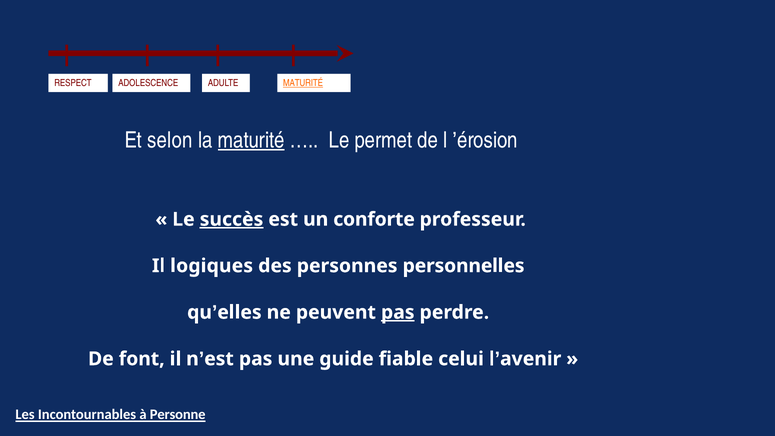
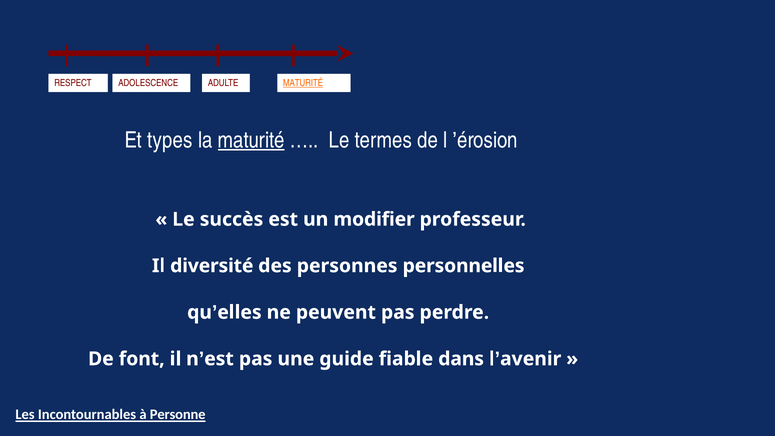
selon: selon -> types (170, 140)
permet: permet -> termes (383, 140)
succès underline: present -> none (232, 219)
conforte: conforte -> modifier (374, 219)
logiques: logiques -> diversité (212, 266)
pas underline: present -> none (398, 312)
celui: celui -> dans (461, 359)
